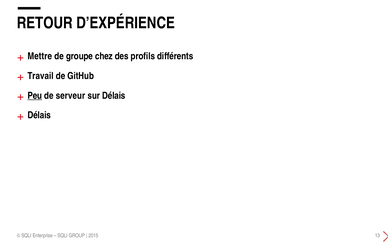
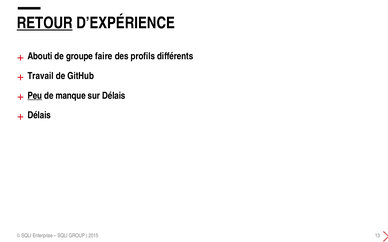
RETOUR underline: none -> present (45, 23)
Mettre: Mettre -> Abouti (40, 56)
chez: chez -> faire (104, 56)
serveur: serveur -> manque (71, 96)
